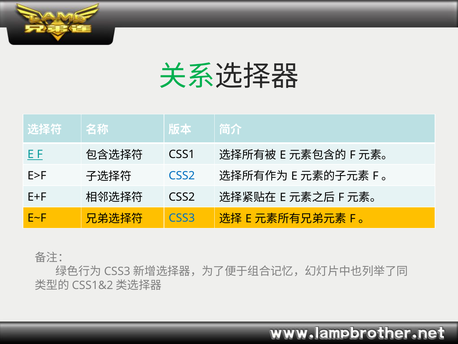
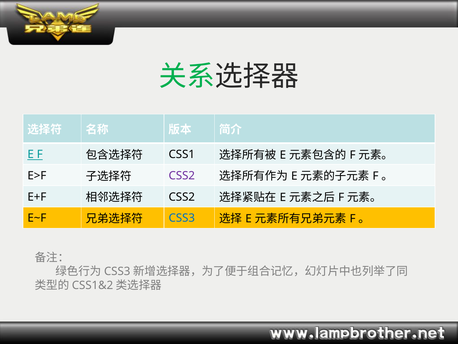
CSS2 colour: blue -> purple (182, 175)
